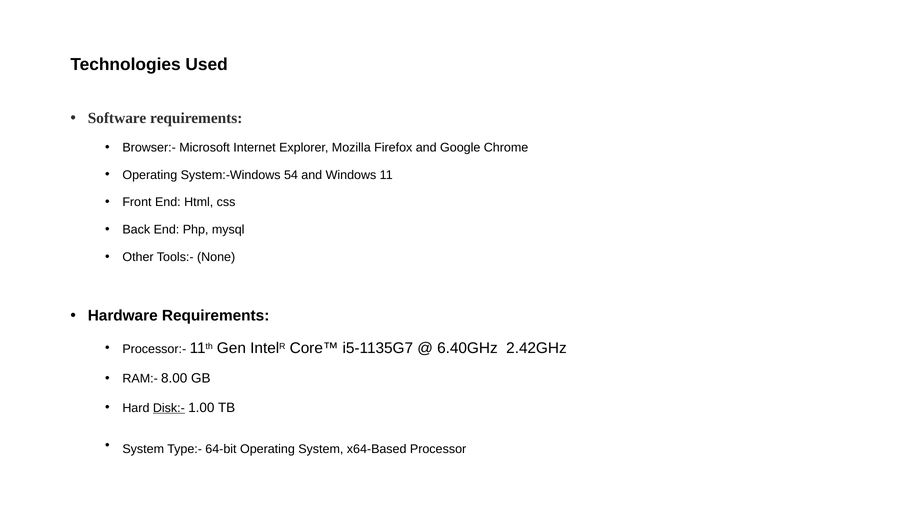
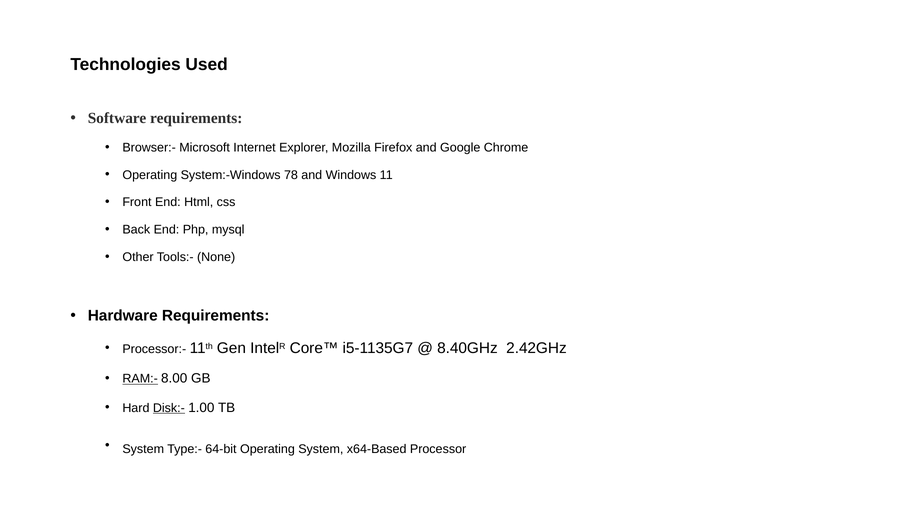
54: 54 -> 78 (291, 175)
6.40GHz: 6.40GHz -> 8.40GHz (467, 348)
RAM:- underline: none -> present (140, 379)
